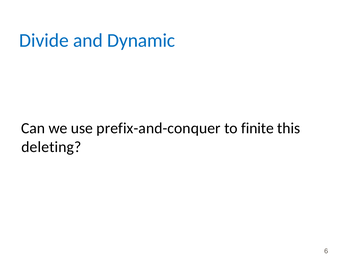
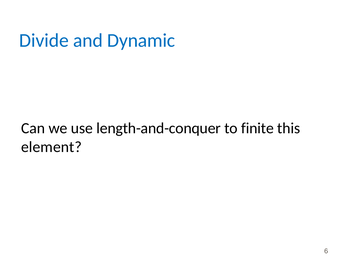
prefix-and-conquer: prefix-and-conquer -> length-and-conquer (159, 128)
deleting: deleting -> element (51, 147)
